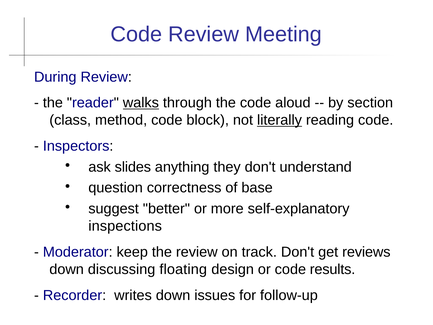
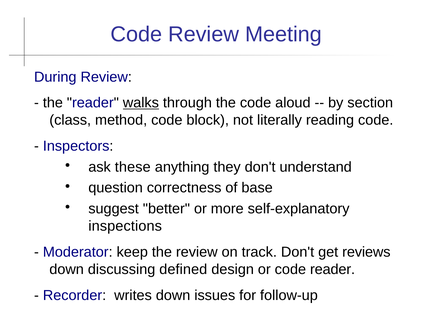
literally underline: present -> none (279, 120)
slides: slides -> these (133, 167)
floating: floating -> defined (183, 269)
code results: results -> reader (333, 269)
